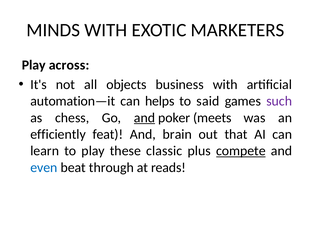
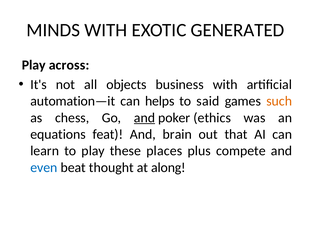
MARKETERS: MARKETERS -> GENERATED (238, 30)
such colour: purple -> orange (279, 101)
meets: meets -> ethics (212, 118)
efficiently: efficiently -> equations (58, 134)
classic: classic -> places (164, 151)
compete underline: present -> none (241, 151)
through: through -> thought (111, 168)
reads: reads -> along (168, 168)
